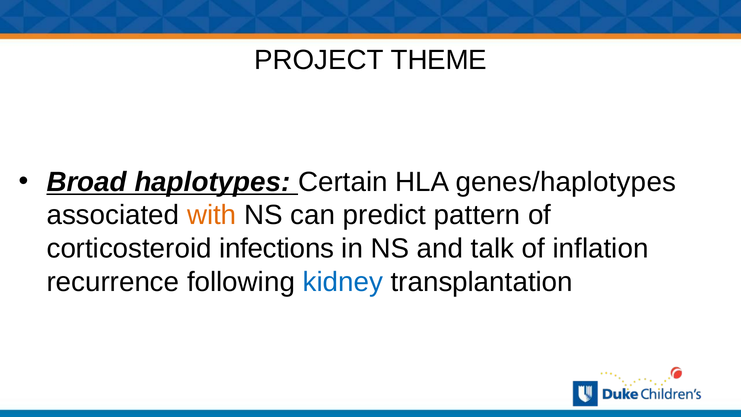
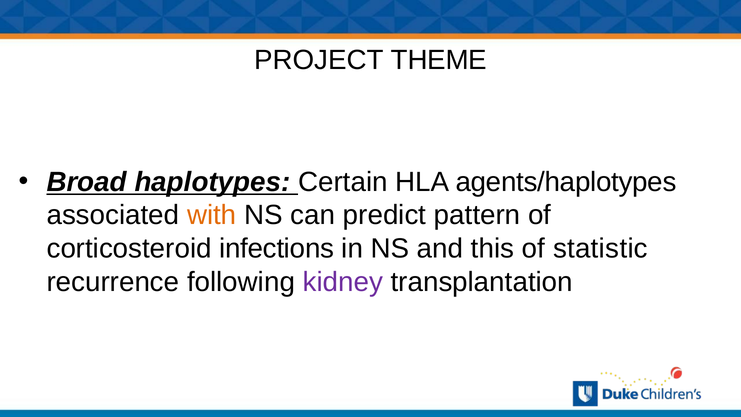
genes/haplotypes: genes/haplotypes -> agents/haplotypes (566, 182)
talk: talk -> this (493, 248)
inflation: inflation -> statistic (600, 248)
kidney colour: blue -> purple (343, 282)
